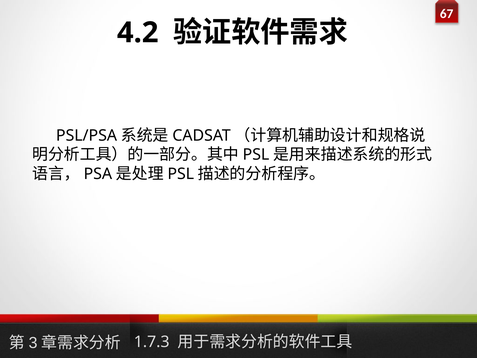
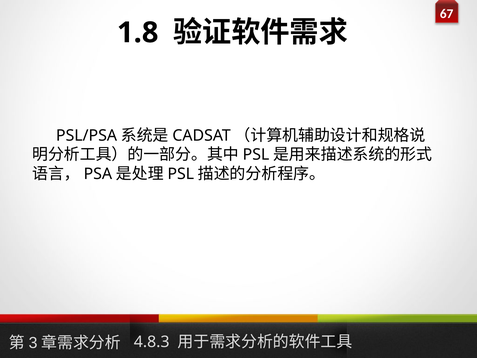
4.2: 4.2 -> 1.8 (138, 33)
1.7.3: 1.7.3 -> 4.8.3 (152, 342)
